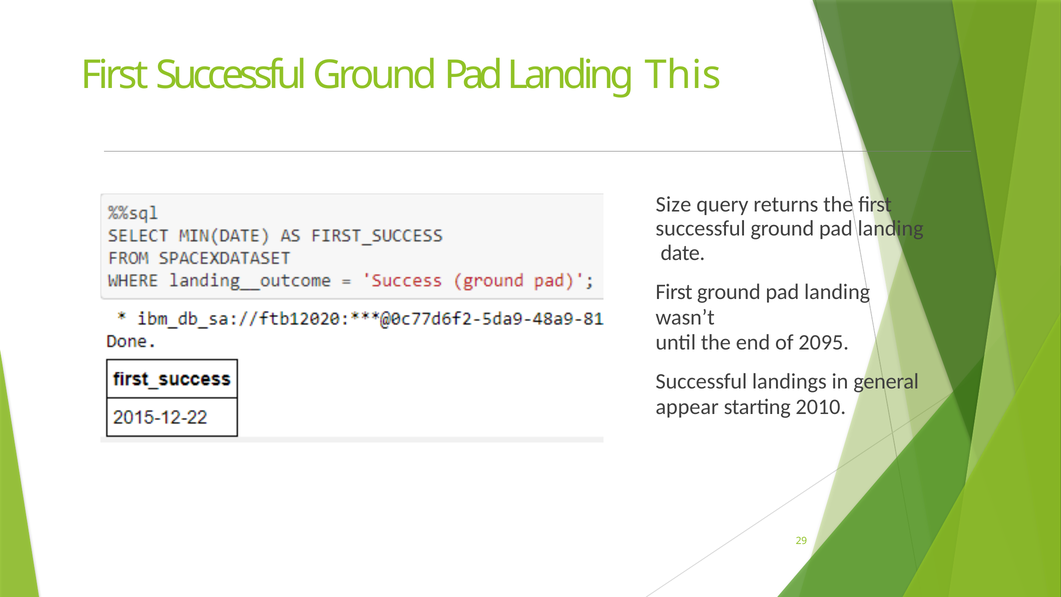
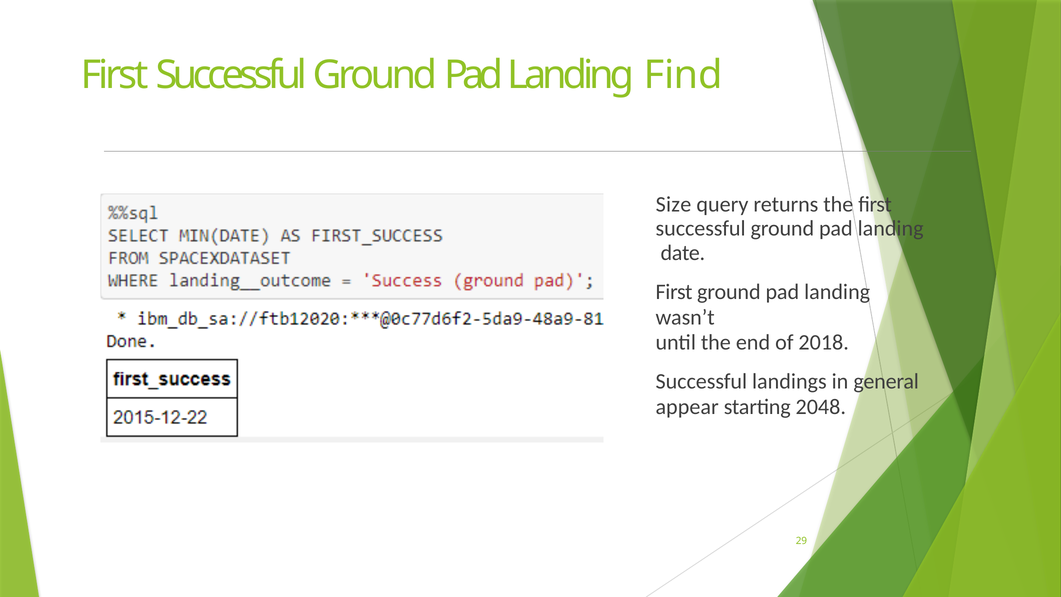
This: This -> Find (683, 75)
2095: 2095 -> 2018 (824, 343)
2010: 2010 -> 2048 (821, 407)
